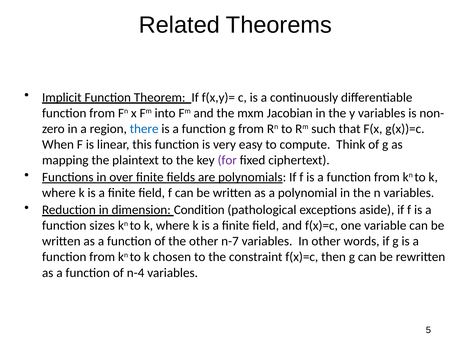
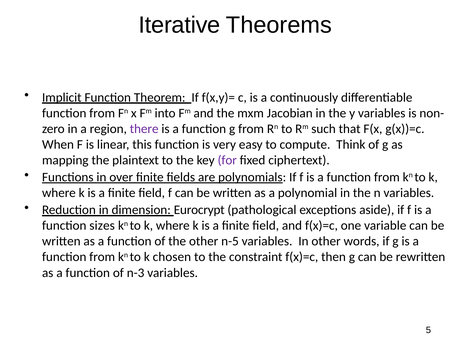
Related: Related -> Iterative (180, 25)
there colour: blue -> purple (144, 129)
Condition: Condition -> Eurocrypt (199, 210)
n-7: n-7 -> n-5 (230, 241)
n-4: n-4 -> n-3 (136, 273)
